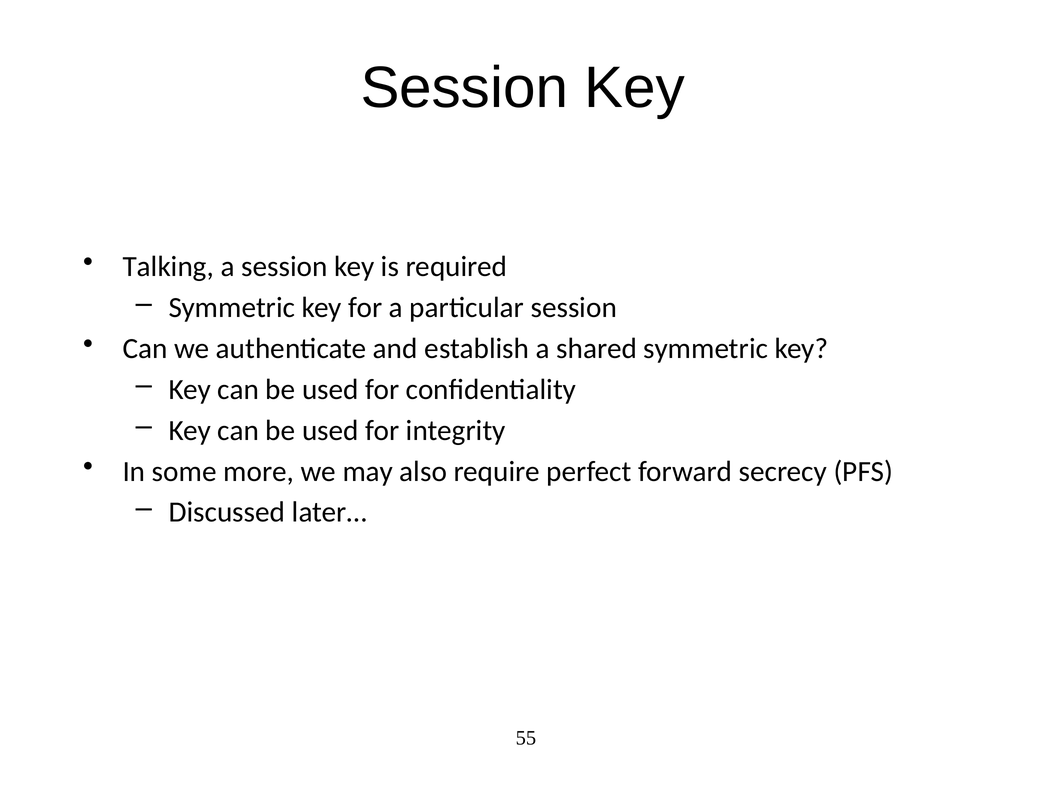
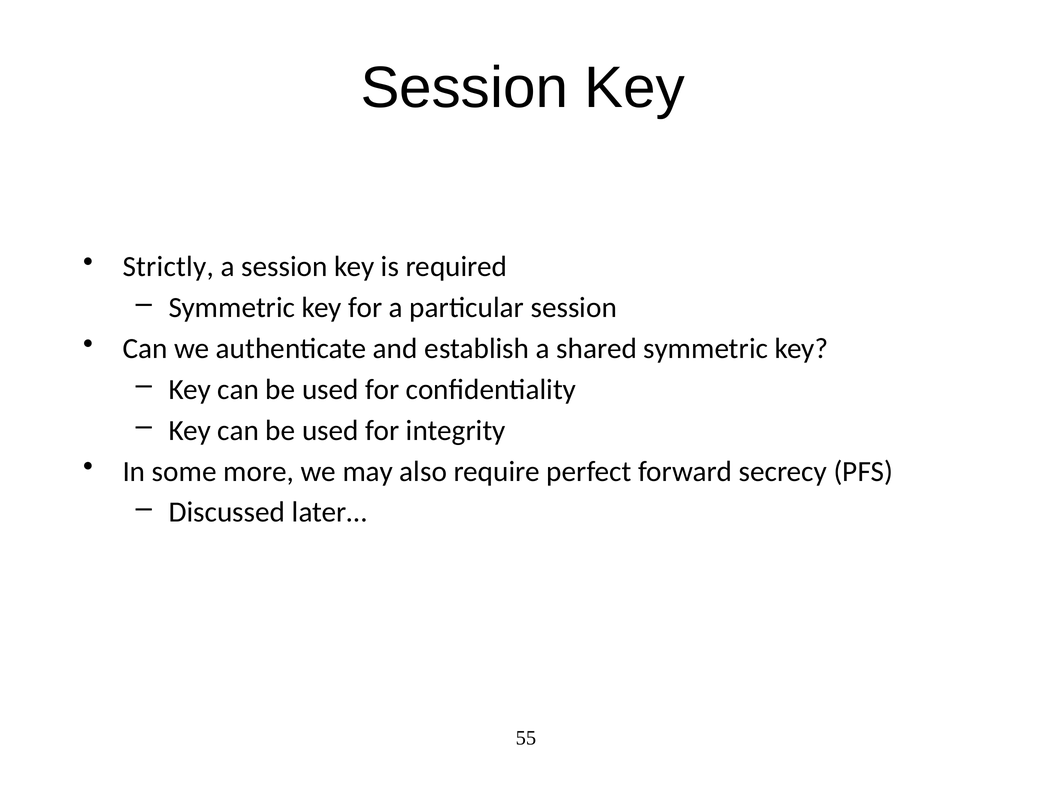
Talking: Talking -> Strictly (168, 267)
